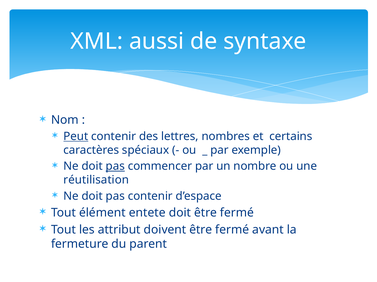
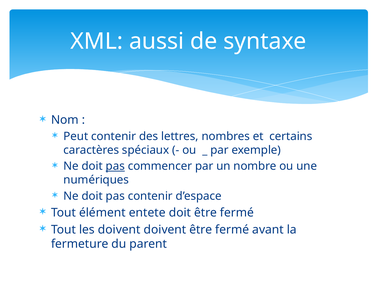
Peut underline: present -> none (76, 137)
réutilisation: réutilisation -> numériques (96, 180)
les attribut: attribut -> doivent (119, 230)
